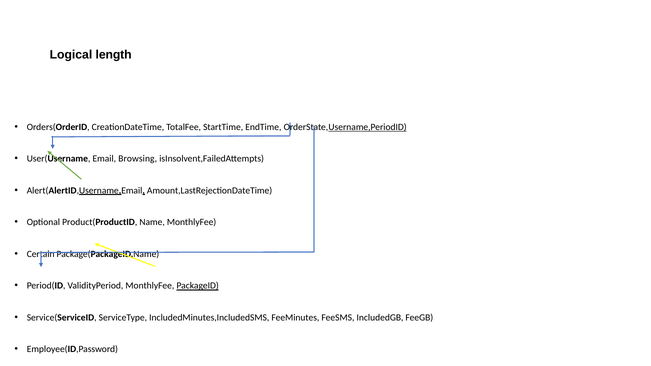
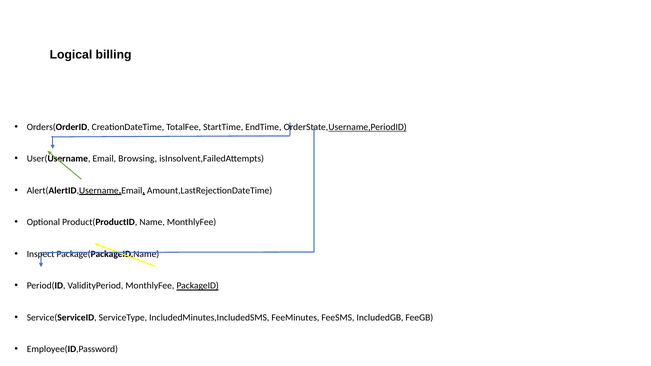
length: length -> billing (114, 55)
Certain: Certain -> Inspect (41, 254)
